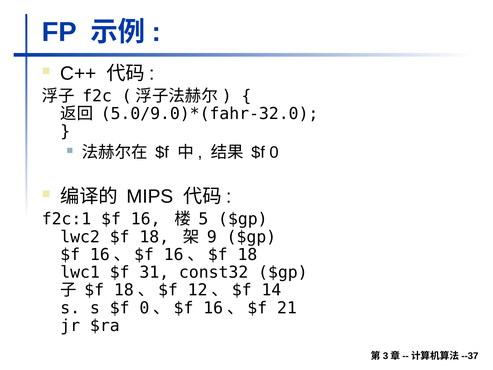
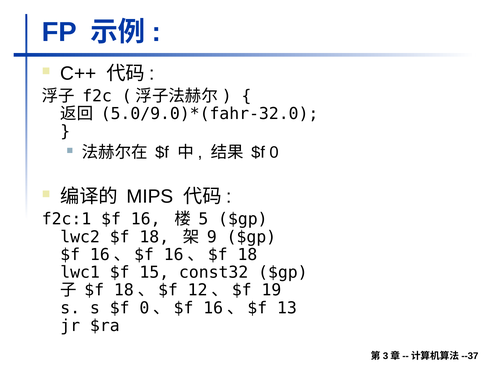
31: 31 -> 15 (154, 272)
14: 14 -> 19 (271, 290)
21: 21 -> 13 (287, 308)
